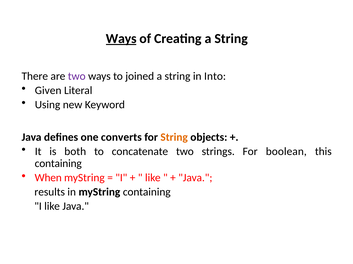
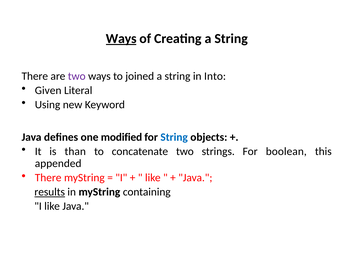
converts: converts -> modified (121, 138)
String colour: orange -> blue (174, 138)
both: both -> than (75, 152)
containing: containing -> appended (58, 164)
When: When -> There (48, 178)
results underline: none -> present (50, 193)
